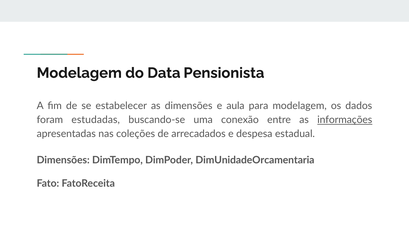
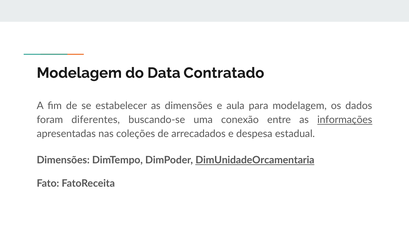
Pensionista: Pensionista -> Contratado (224, 73)
estudadas: estudadas -> diferentes (96, 120)
DimUnidadeOrcamentaria underline: none -> present (255, 160)
